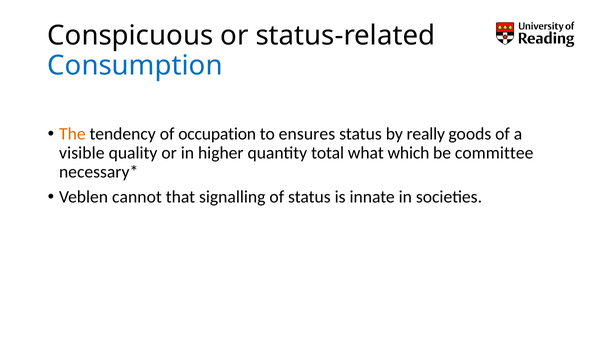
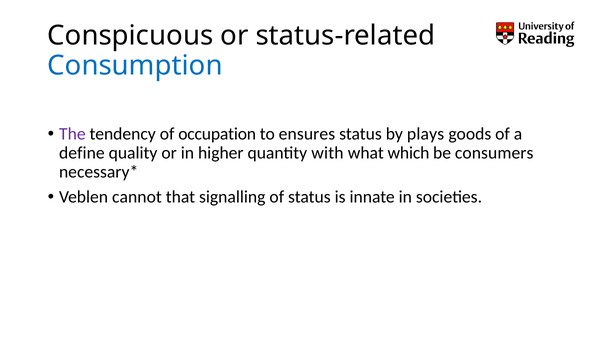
The colour: orange -> purple (72, 134)
really: really -> plays (426, 134)
visible: visible -> define (82, 153)
total: total -> with (327, 153)
committee: committee -> consumers (494, 153)
